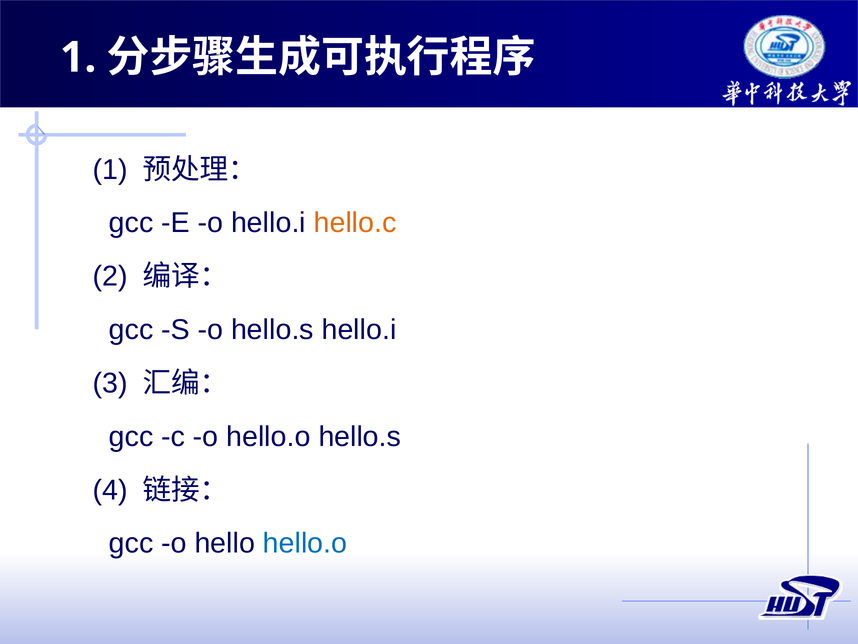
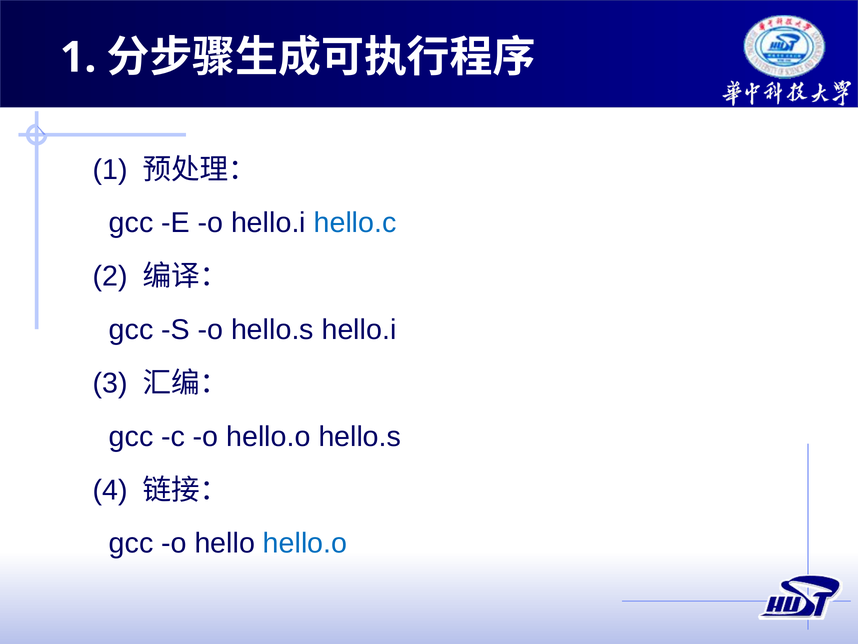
hello.c colour: orange -> blue (355, 223)
